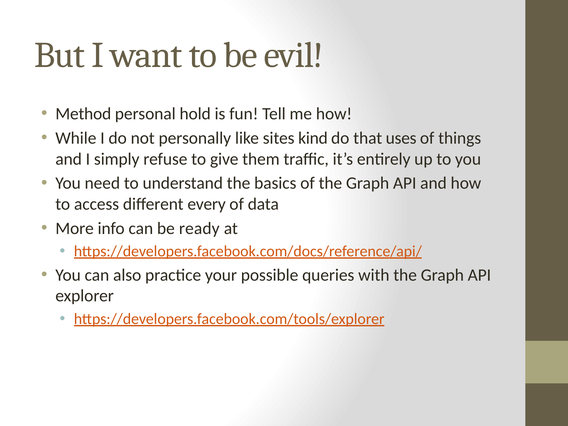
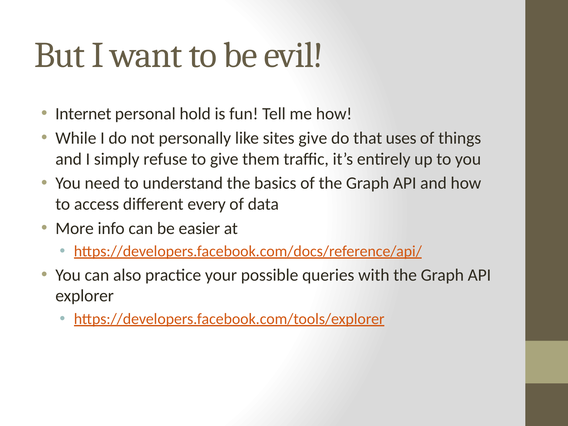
Method: Method -> Internet (83, 114)
sites kind: kind -> give (313, 138)
ready: ready -> easier (199, 228)
